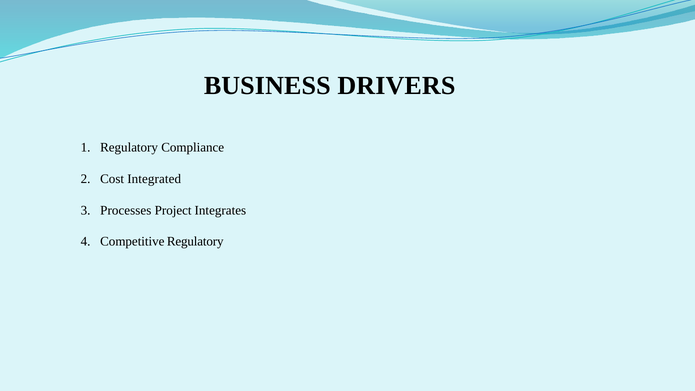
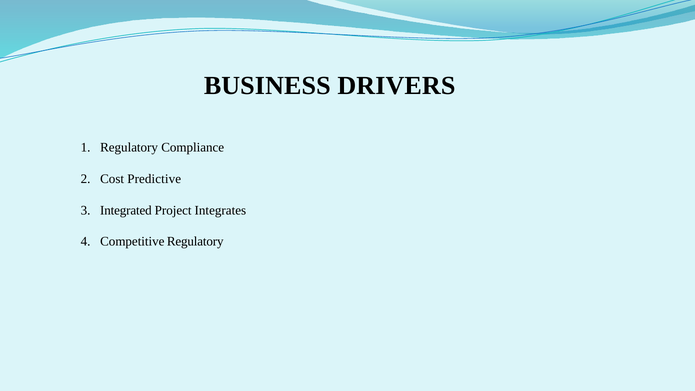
Integrated: Integrated -> Predictive (154, 179)
Processes: Processes -> Integrated (126, 210)
